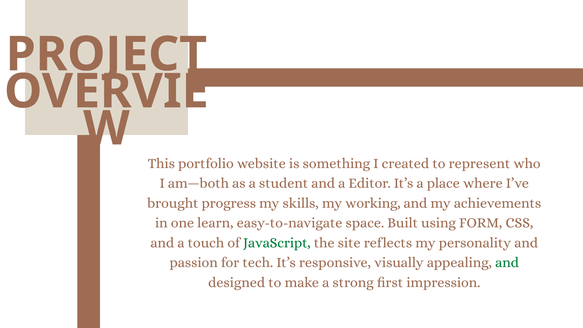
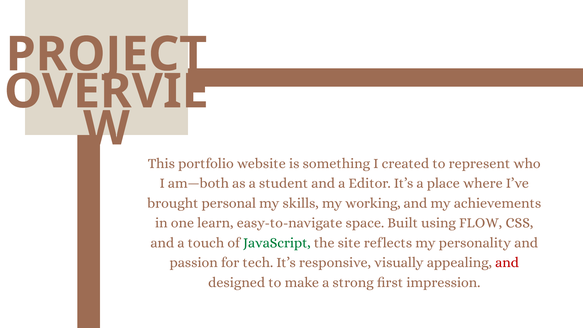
progress: progress -> personal (229, 203)
FORM: FORM -> FLOW (481, 223)
and colour: green -> red (507, 262)
